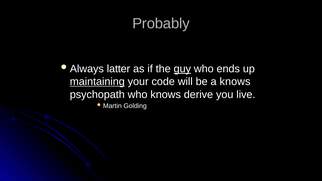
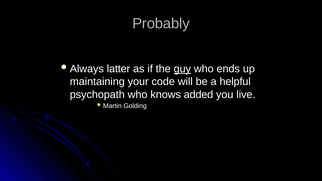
maintaining underline: present -> none (97, 82)
a knows: knows -> helpful (235, 82)
derive: derive -> added (199, 95)
